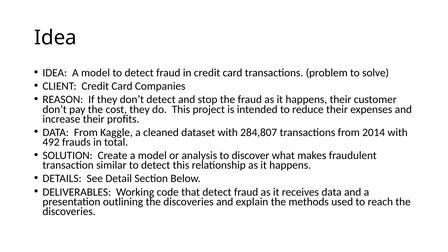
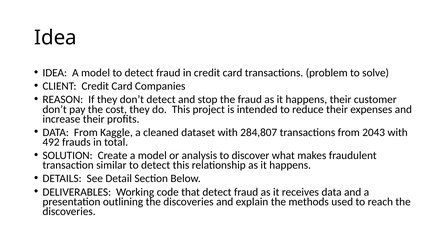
2014: 2014 -> 2043 (374, 132)
